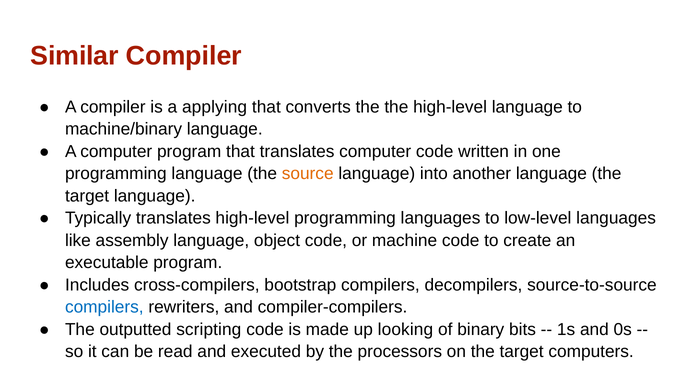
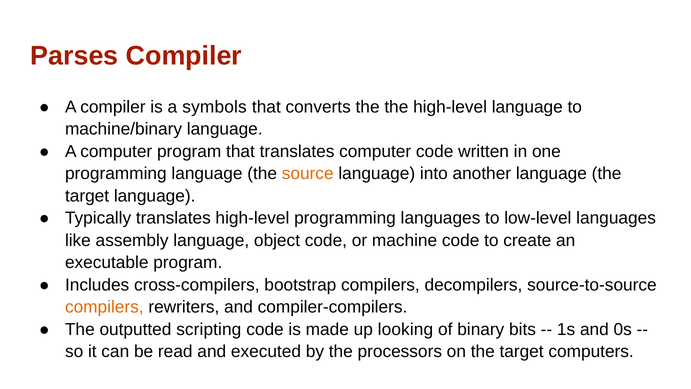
Similar: Similar -> Parses (74, 56)
applying: applying -> symbols (215, 107)
compilers colour: blue -> orange (104, 307)
